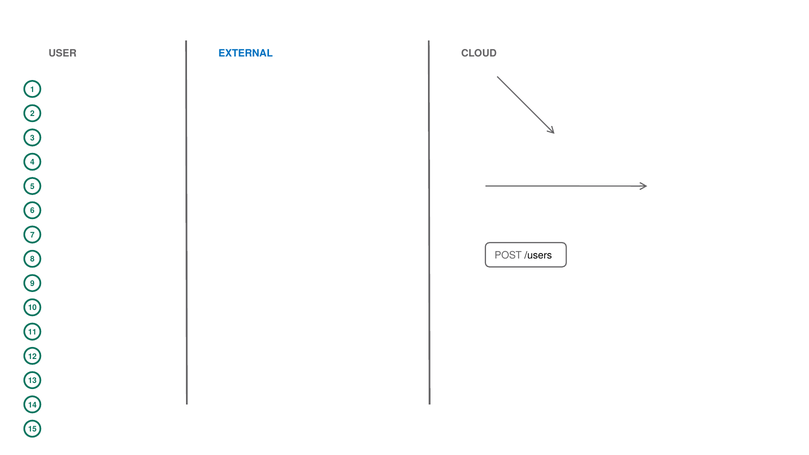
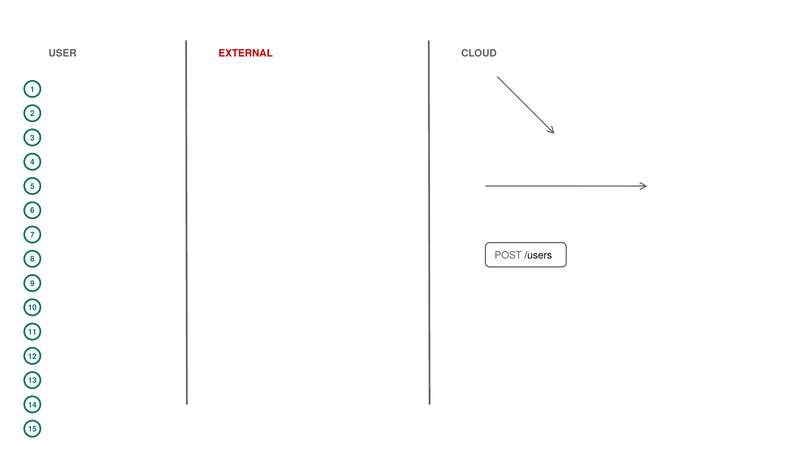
EXTERNAL colour: blue -> red (246, 53)
